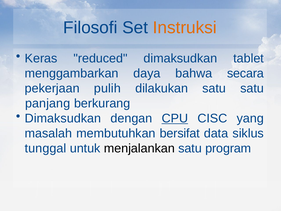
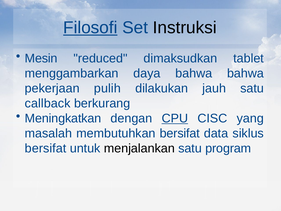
Filosofi underline: none -> present (90, 28)
Instruksi colour: orange -> black (185, 28)
Keras: Keras -> Mesin (41, 58)
bahwa secara: secara -> bahwa (245, 73)
dilakukan satu: satu -> jauh (214, 88)
panjang: panjang -> callback (48, 103)
Dimaksudkan: Dimaksudkan -> Meningkatkan (63, 118)
tunggal: tunggal -> bersifat (46, 148)
